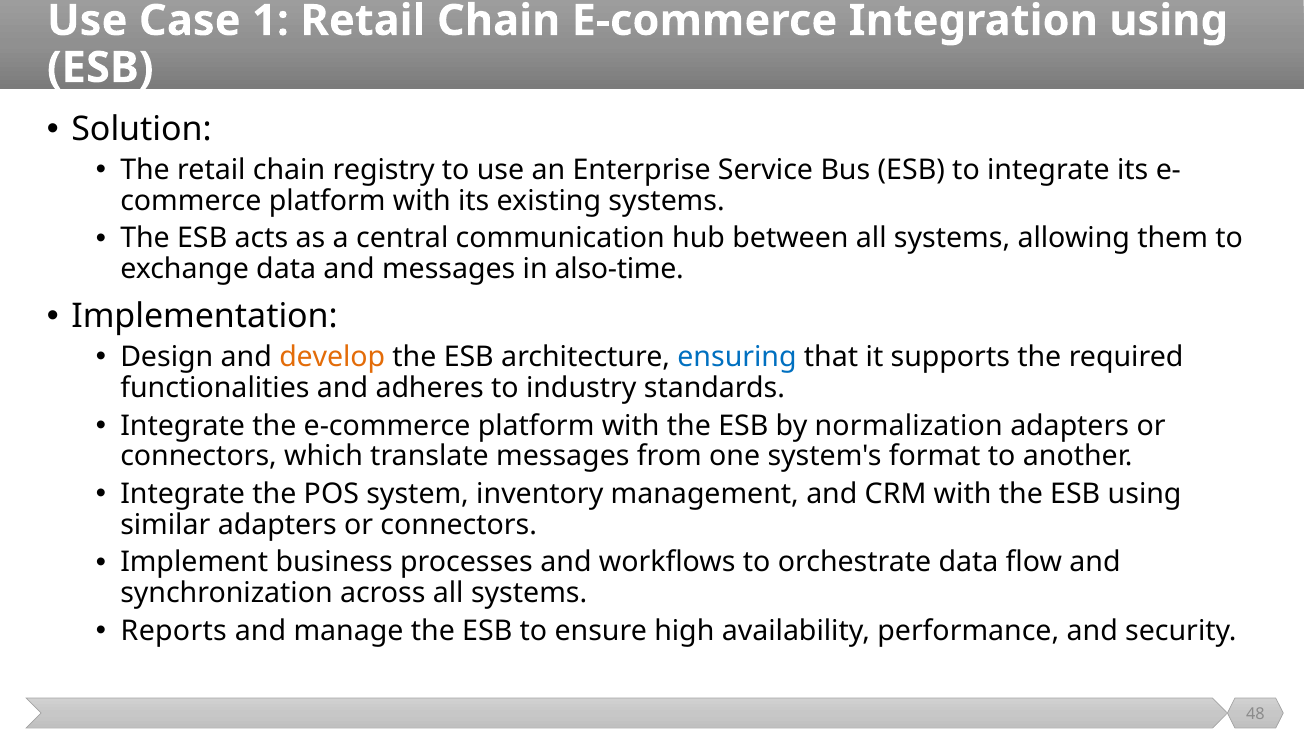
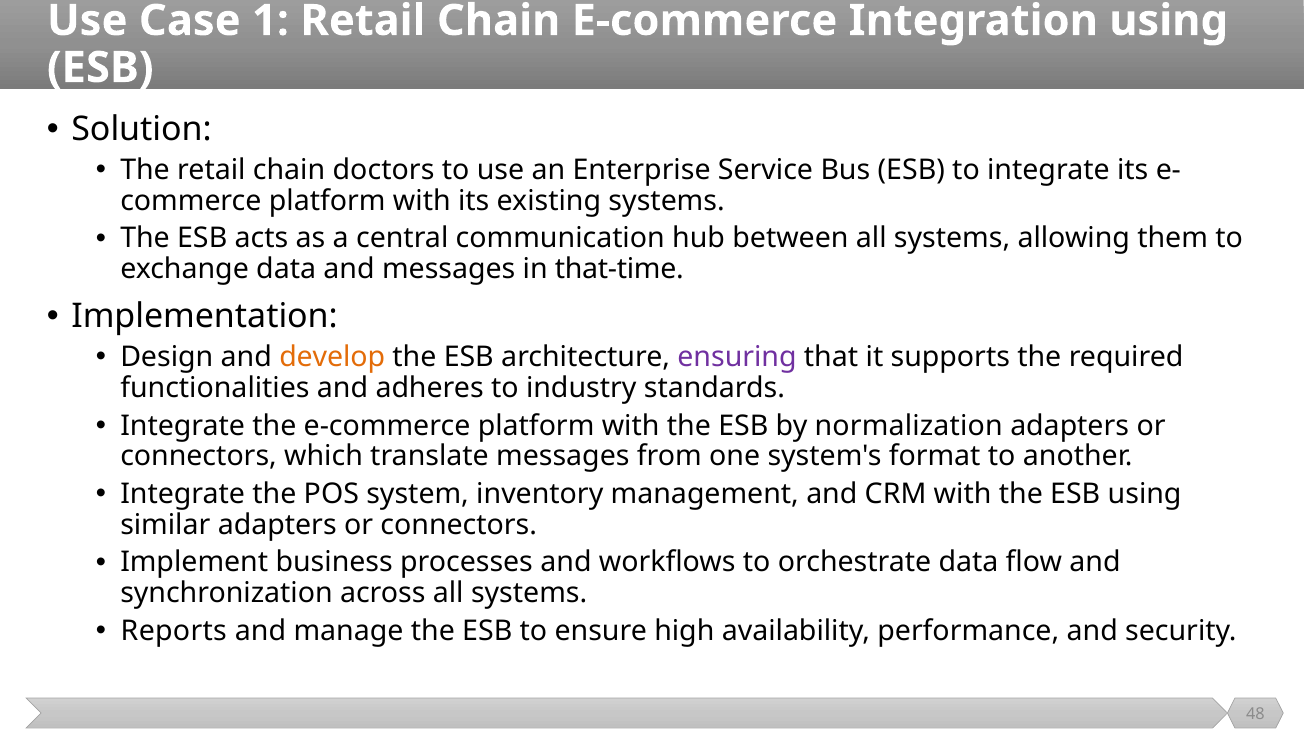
registry: registry -> doctors (384, 170)
also-time: also-time -> that-time (619, 269)
ensuring colour: blue -> purple (737, 357)
